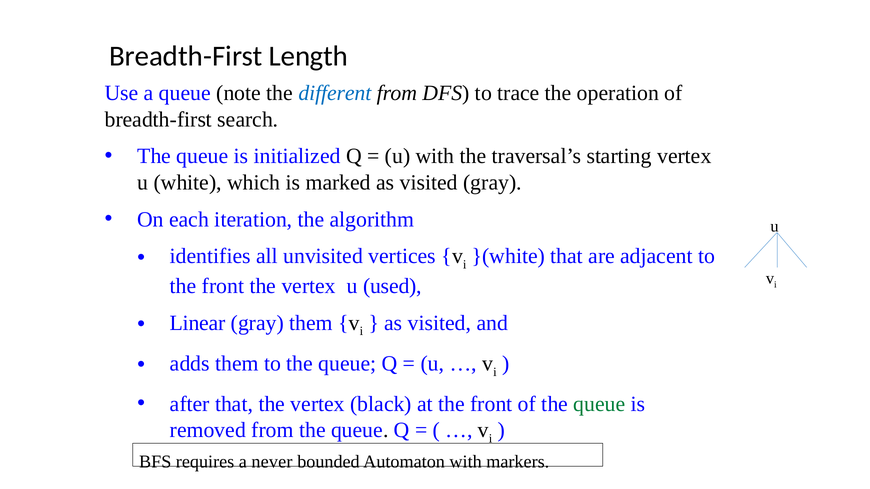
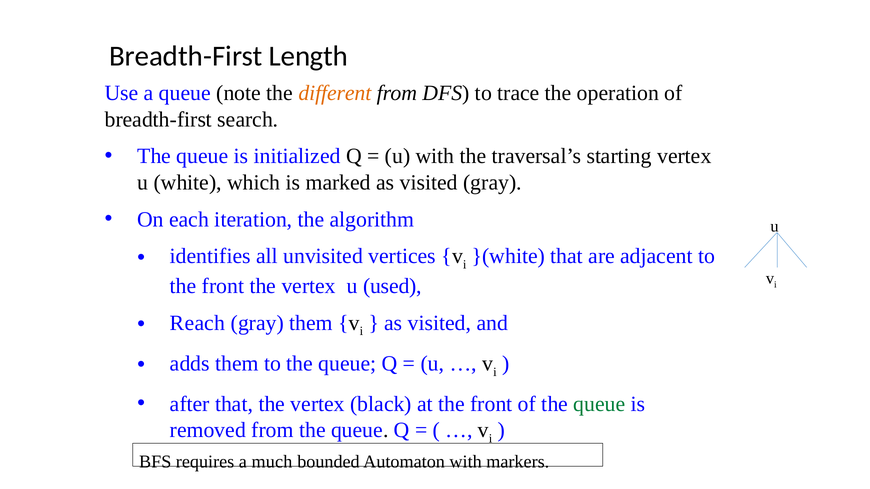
different colour: blue -> orange (335, 93)
Linear: Linear -> Reach (198, 323)
never: never -> much (272, 462)
